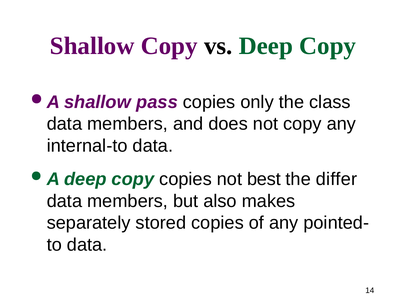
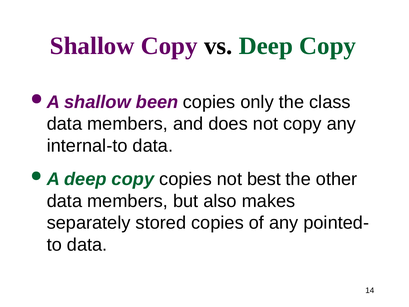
pass: pass -> been (157, 102)
differ: differ -> other (337, 179)
